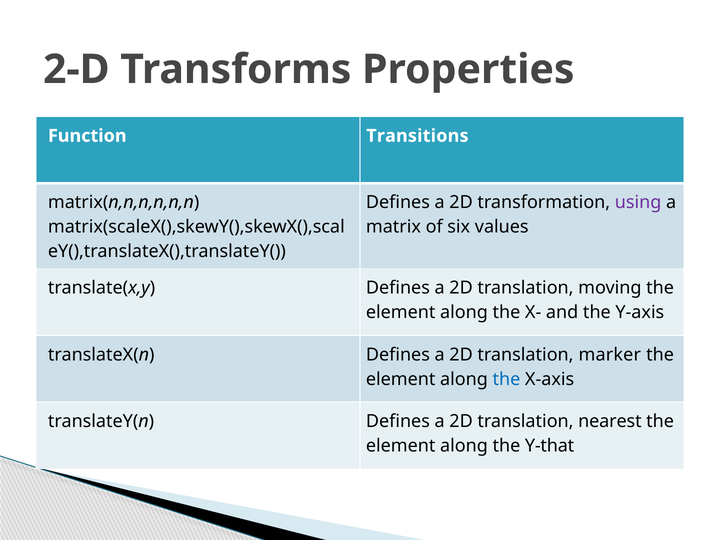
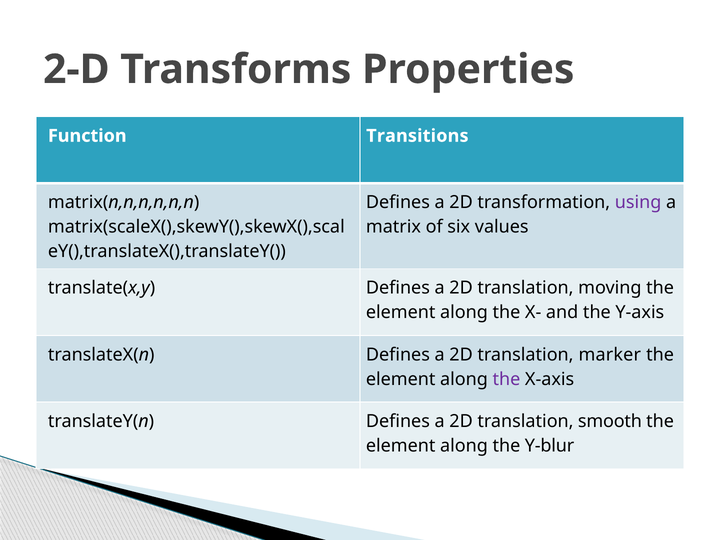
the colour: blue -> purple (506, 379)
nearest: nearest -> smooth (610, 421)
Y-that: Y-that -> Y-blur (550, 446)
